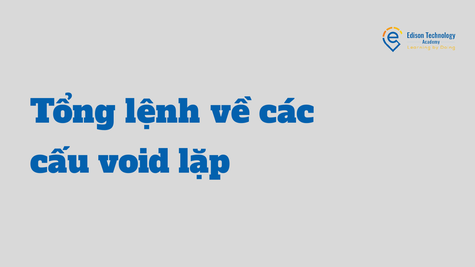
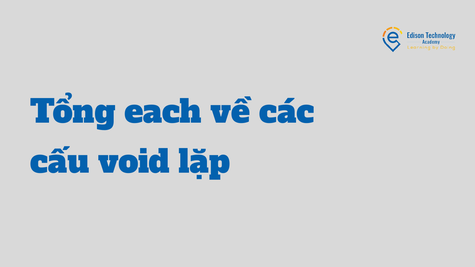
lệnh: lệnh -> each (163, 113)
